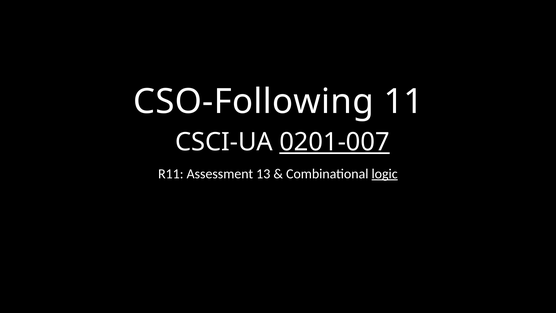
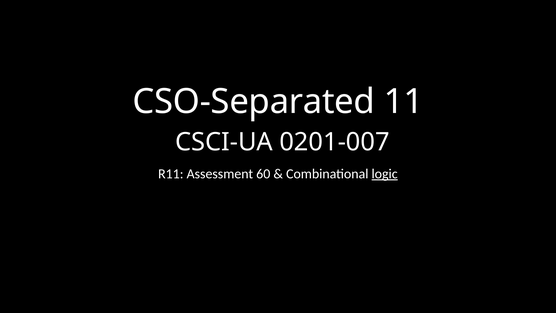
CSO-Following: CSO-Following -> CSO-Separated (254, 101)
0201-007 underline: present -> none (335, 142)
13: 13 -> 60 (263, 174)
